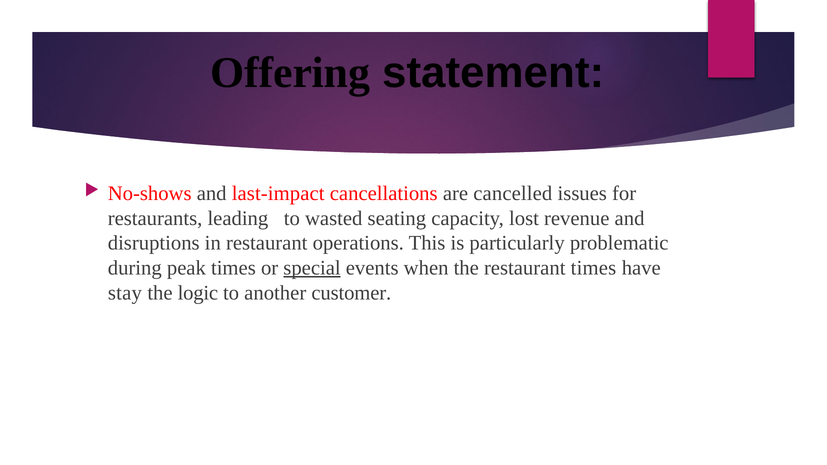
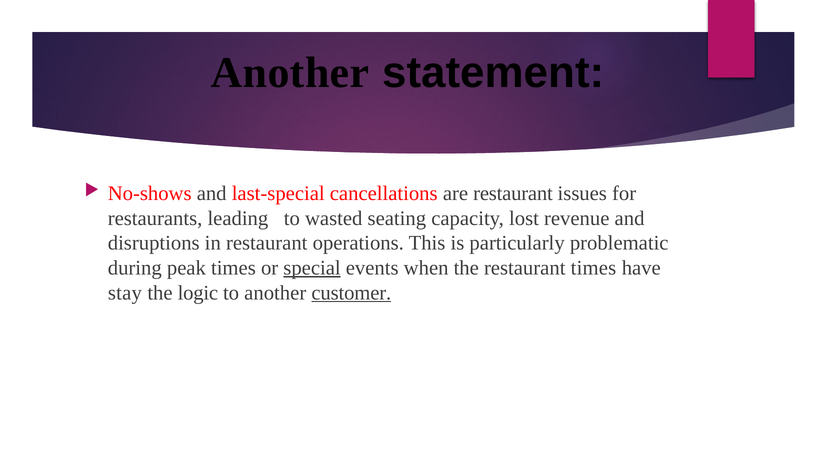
Offering: Offering -> Another (290, 73)
last-impact: last-impact -> last-special (278, 194)
are cancelled: cancelled -> restaurant (513, 194)
customer underline: none -> present (351, 293)
